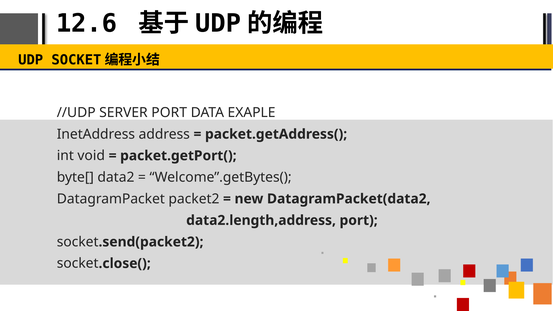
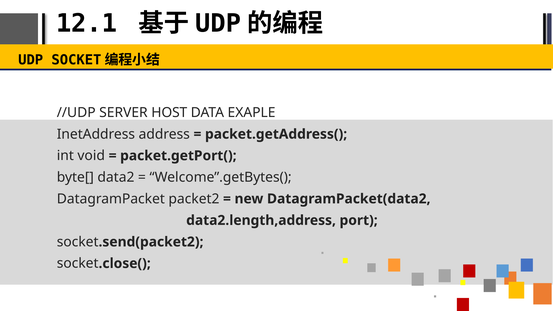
12.6: 12.6 -> 12.1 (86, 23)
SERVER PORT: PORT -> HOST (169, 113)
